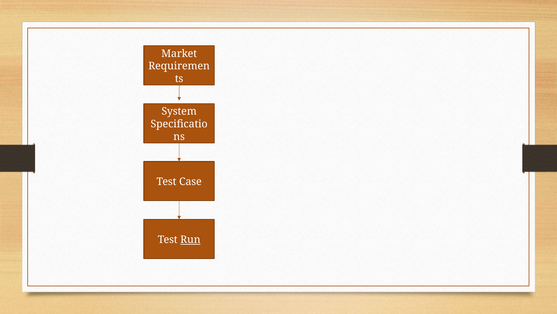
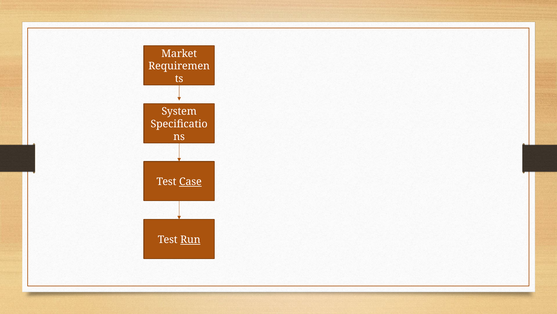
Case underline: none -> present (190, 181)
